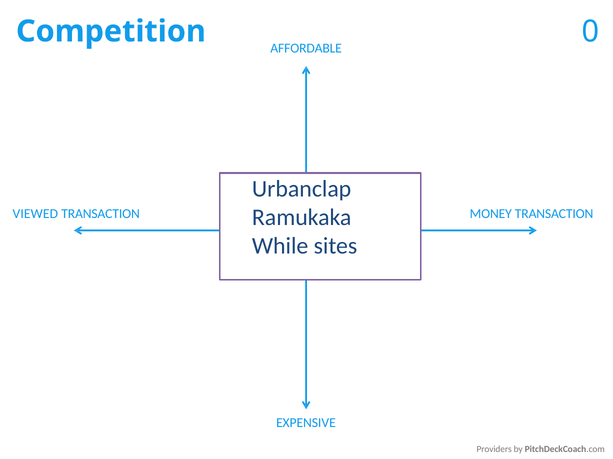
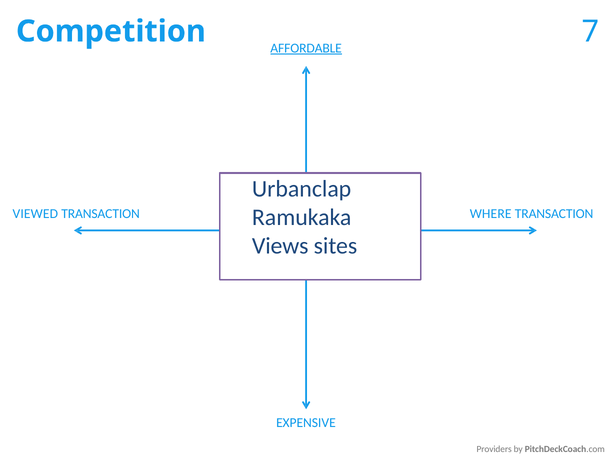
0: 0 -> 7 (590, 32)
AFFORDABLE underline: none -> present (306, 48)
MONEY: MONEY -> WHERE (491, 214)
While: While -> Views (280, 247)
